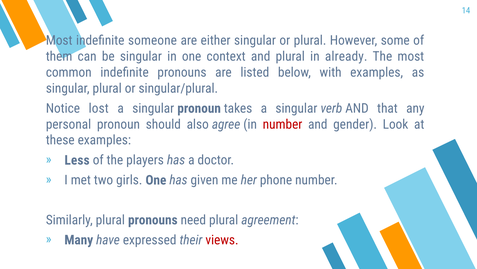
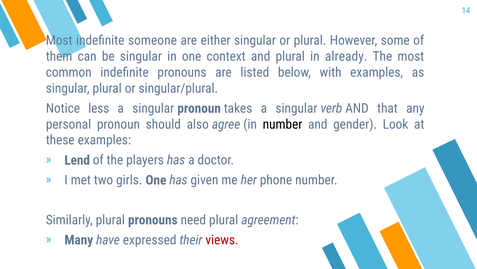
lost: lost -> less (99, 108)
number colour: red -> black (283, 124)
Less: Less -> Lend (77, 160)
